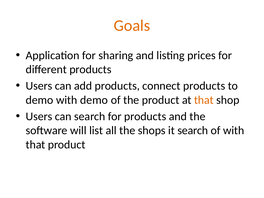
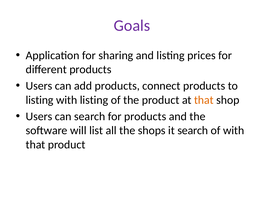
Goals colour: orange -> purple (132, 26)
demo: demo -> listing (40, 100)
with demo: demo -> listing (94, 100)
